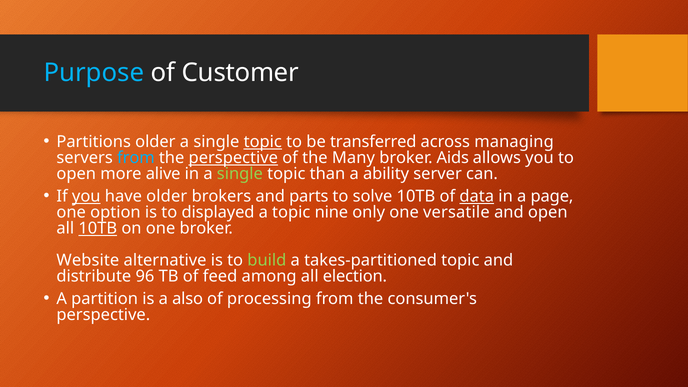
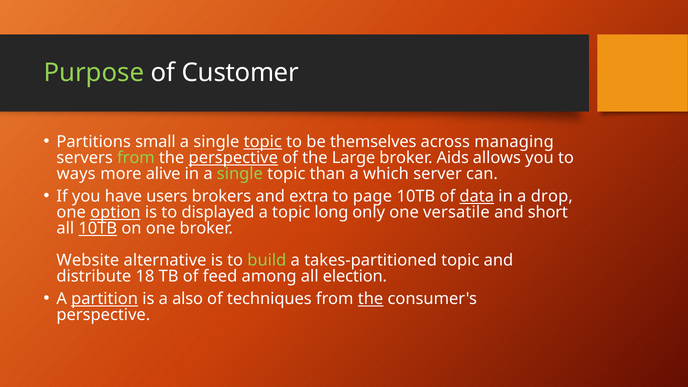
Purpose colour: light blue -> light green (94, 73)
Partitions older: older -> small (155, 142)
transferred: transferred -> themselves (373, 142)
from colour: light blue -> light green (136, 158)
Many: Many -> Large (354, 158)
open: open -> ways (76, 174)
ability: ability -> which (386, 174)
you underline: present -> none (86, 196)
have older: older -> users (167, 196)
parts: parts -> extra (309, 196)
solve: solve -> page (372, 196)
page: page -> drop (552, 196)
option underline: none -> present (115, 212)
nine: nine -> long (331, 212)
and open: open -> short (548, 212)
96: 96 -> 18 (145, 276)
partition underline: none -> present (105, 299)
processing: processing -> techniques (269, 299)
the underline: none -> present (371, 299)
